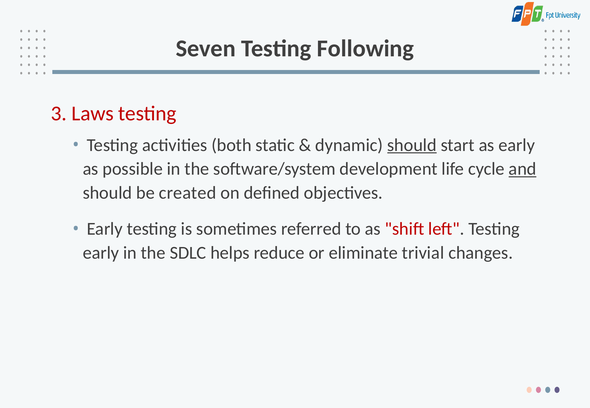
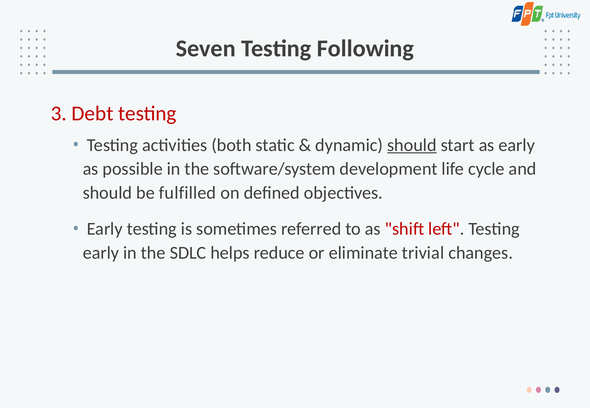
Laws: Laws -> Debt (93, 114)
and underline: present -> none (523, 169)
created: created -> fulfilled (188, 193)
